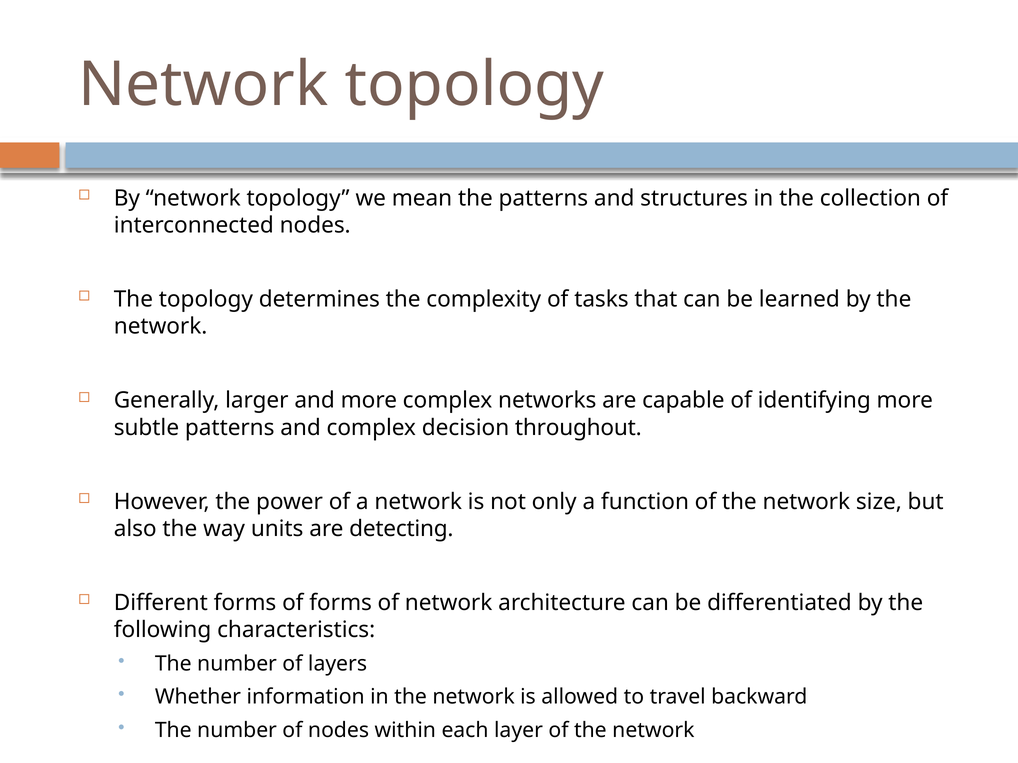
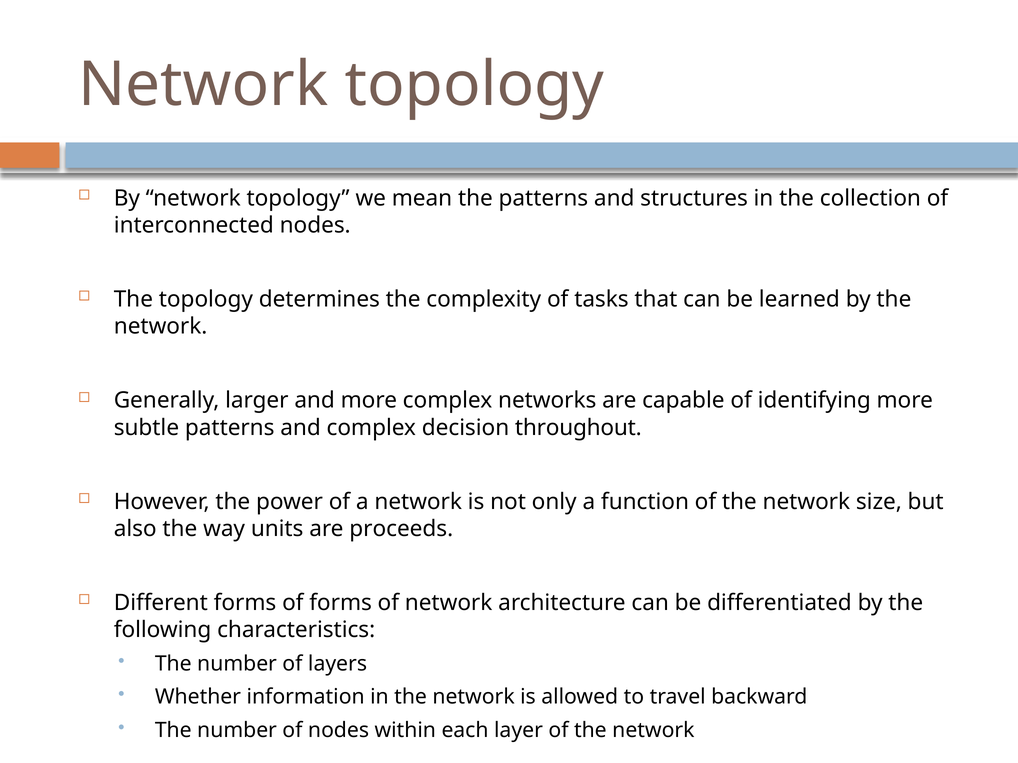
detecting: detecting -> proceeds (401, 529)
